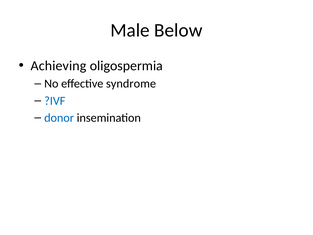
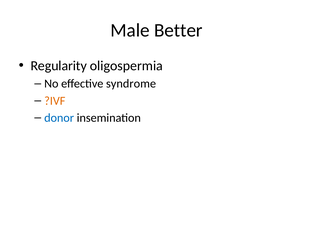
Below: Below -> Better (178, 30)
Achieving: Achieving -> Regularity (59, 66)
?IVF colour: blue -> orange (55, 101)
